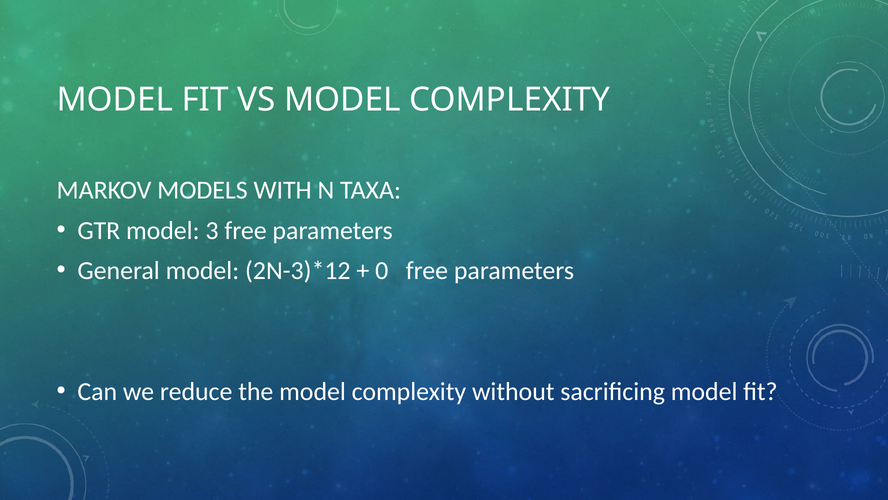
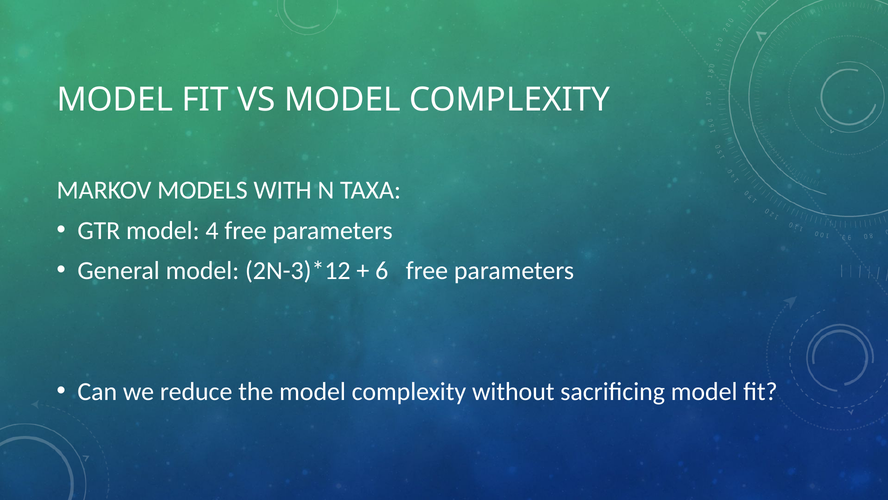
3: 3 -> 4 (212, 230)
0: 0 -> 6 (382, 271)
